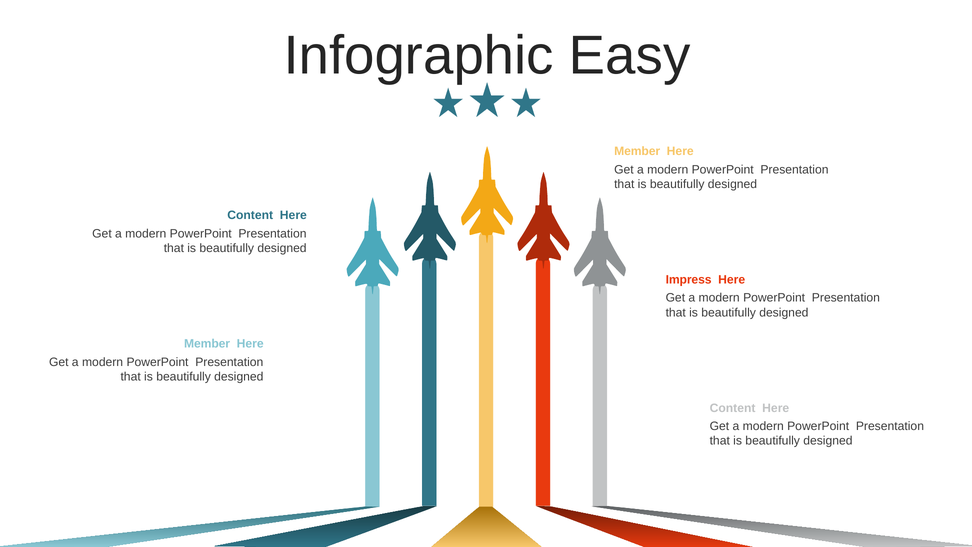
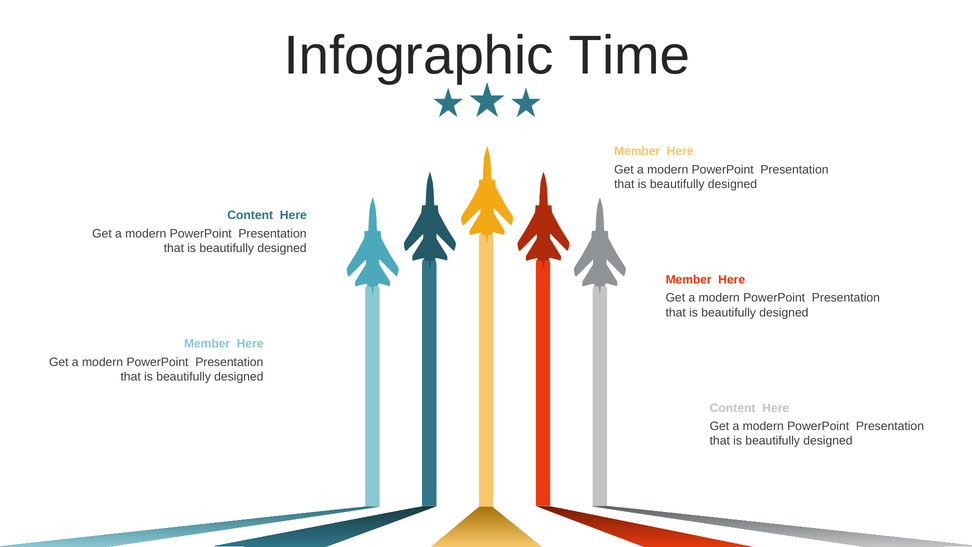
Easy: Easy -> Time (630, 56)
Impress: Impress -> Member (689, 279)
